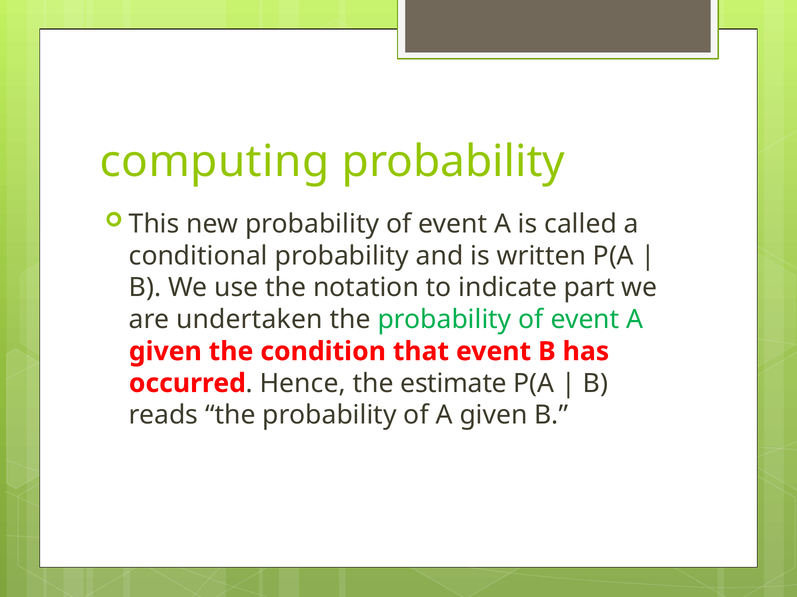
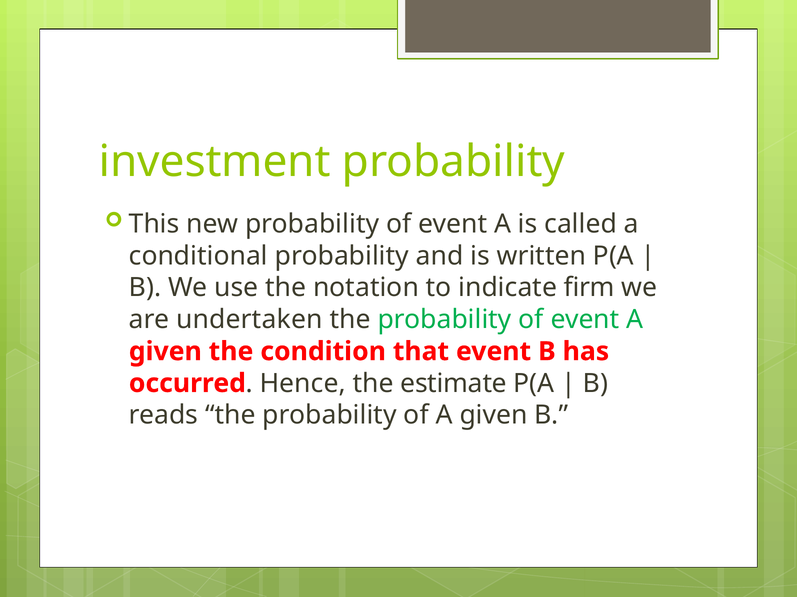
computing: computing -> investment (215, 162)
part: part -> firm (589, 288)
